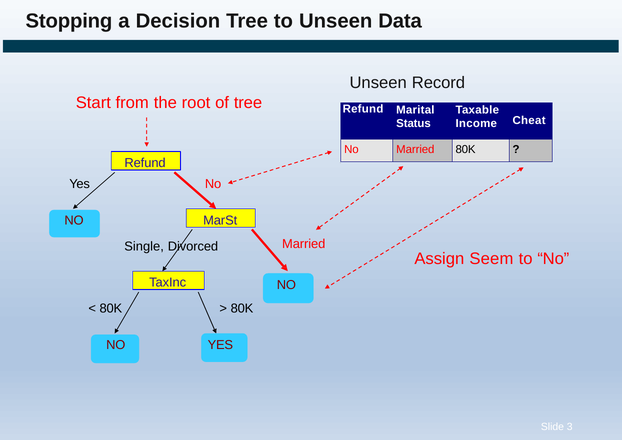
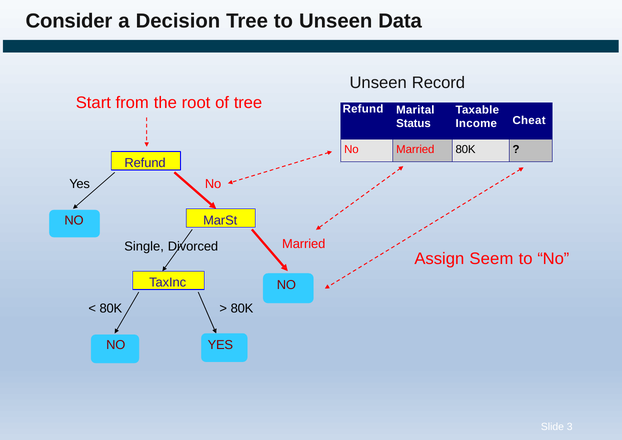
Stopping: Stopping -> Consider (69, 21)
